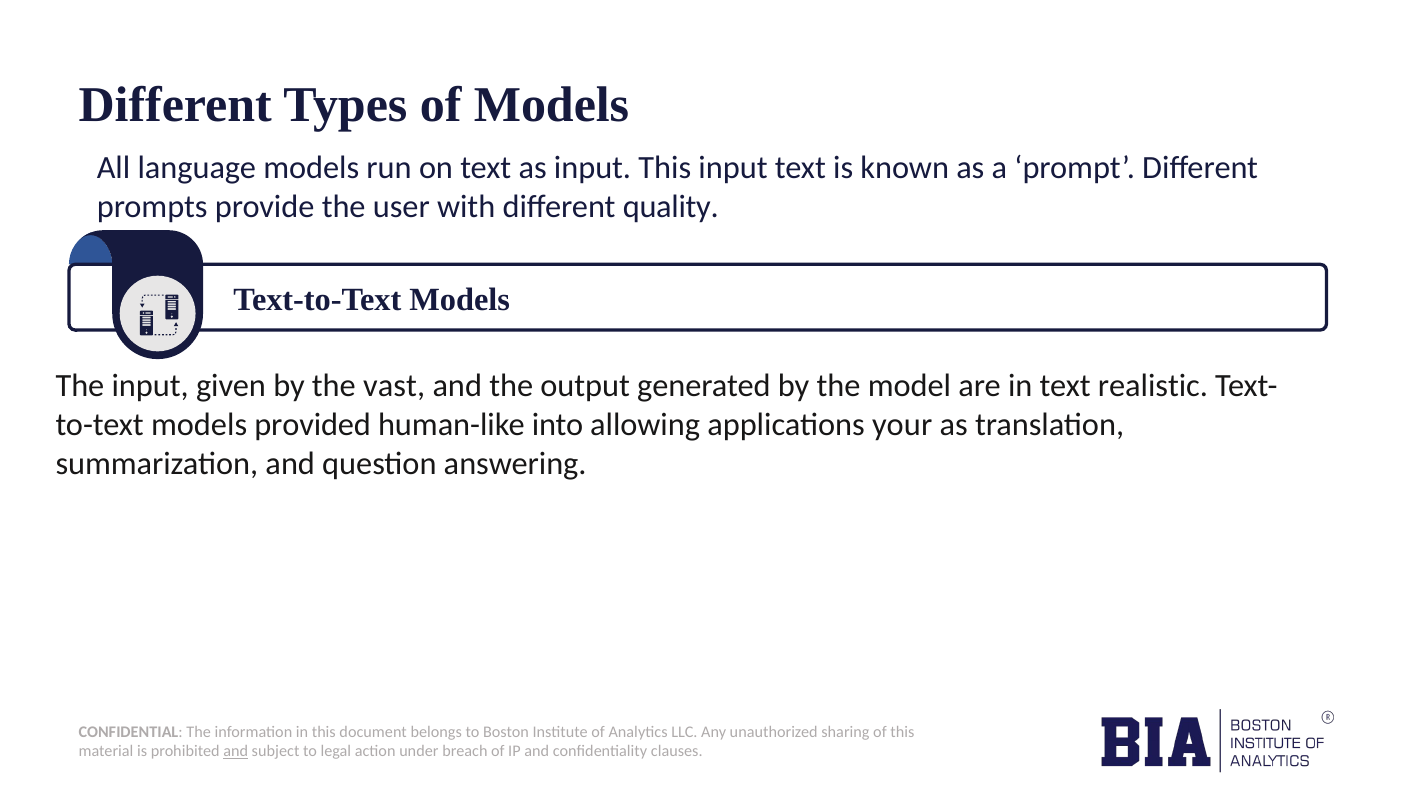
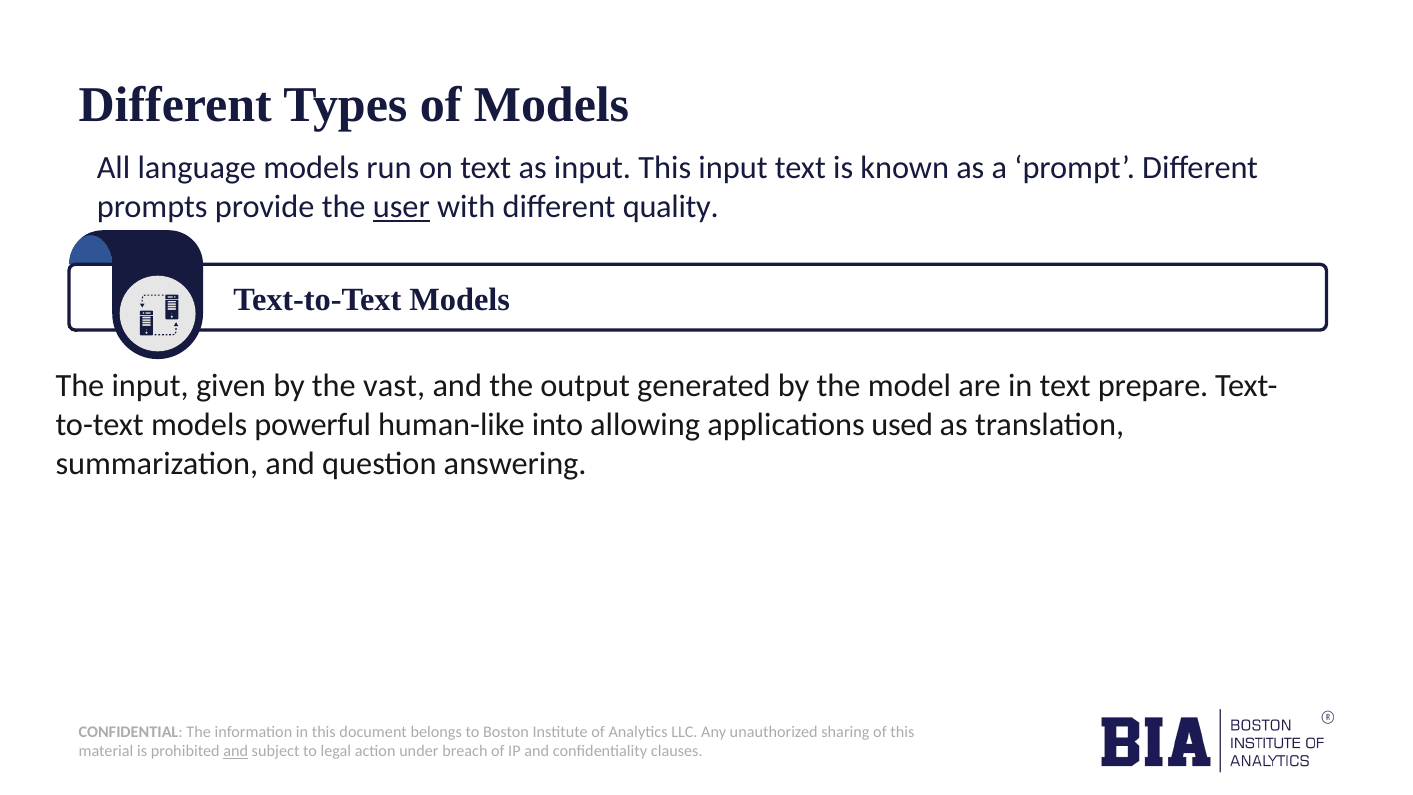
user underline: none -> present (401, 207)
realistic: realistic -> prepare (1153, 386)
provided: provided -> powerful (313, 424)
your: your -> used (902, 424)
